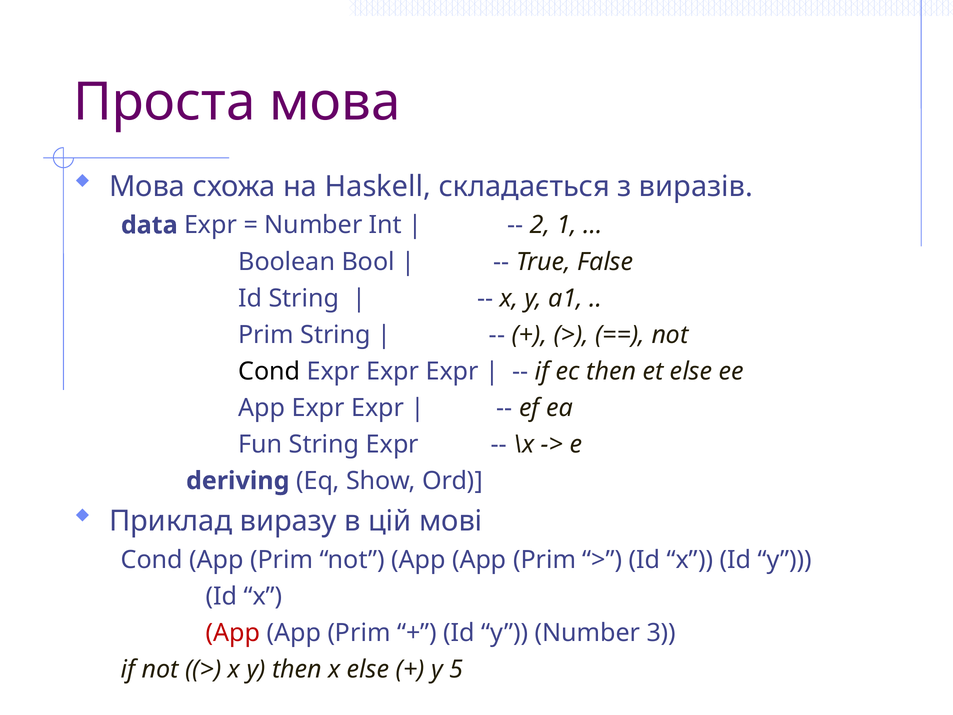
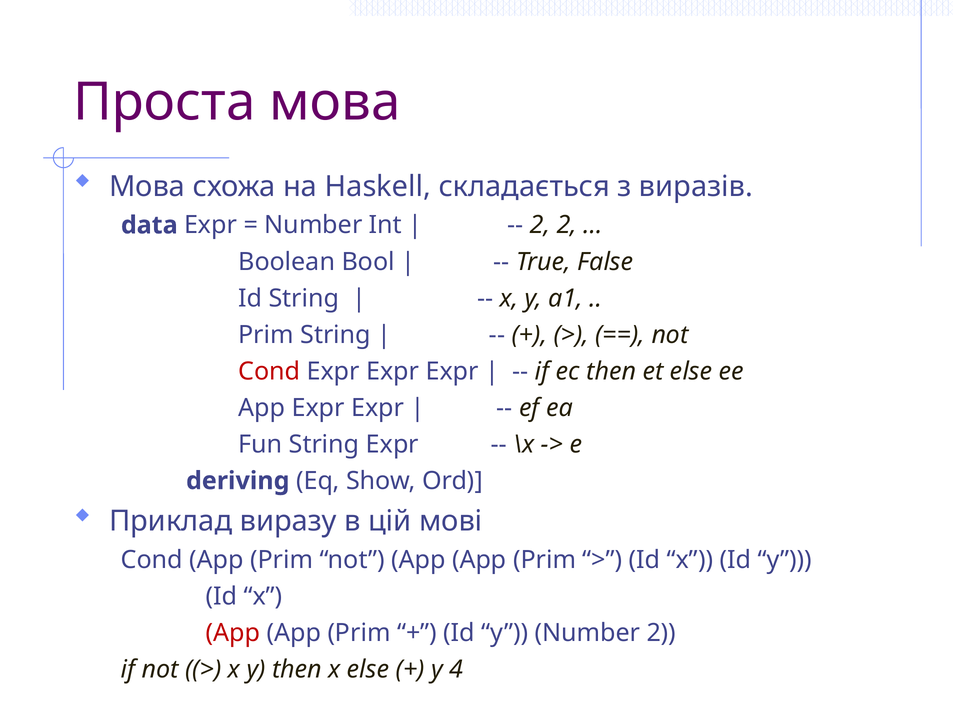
2 1: 1 -> 2 (567, 225)
Cond colour: black -> red (269, 371)
Number 3: 3 -> 2 (661, 633)
5: 5 -> 4 (456, 669)
